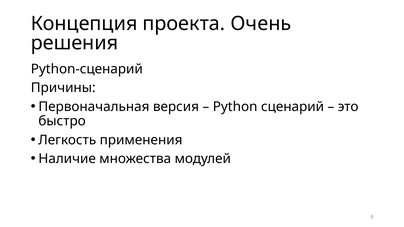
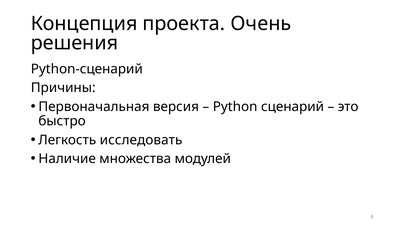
применения: применения -> исследовать (141, 140)
